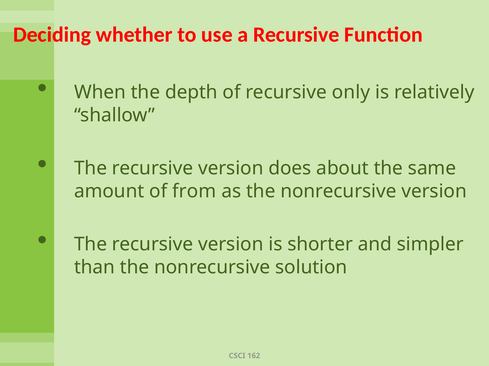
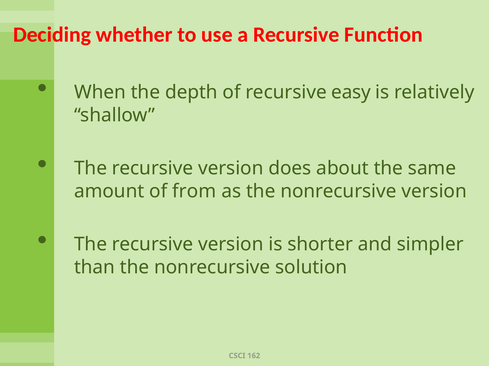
only: only -> easy (351, 93)
